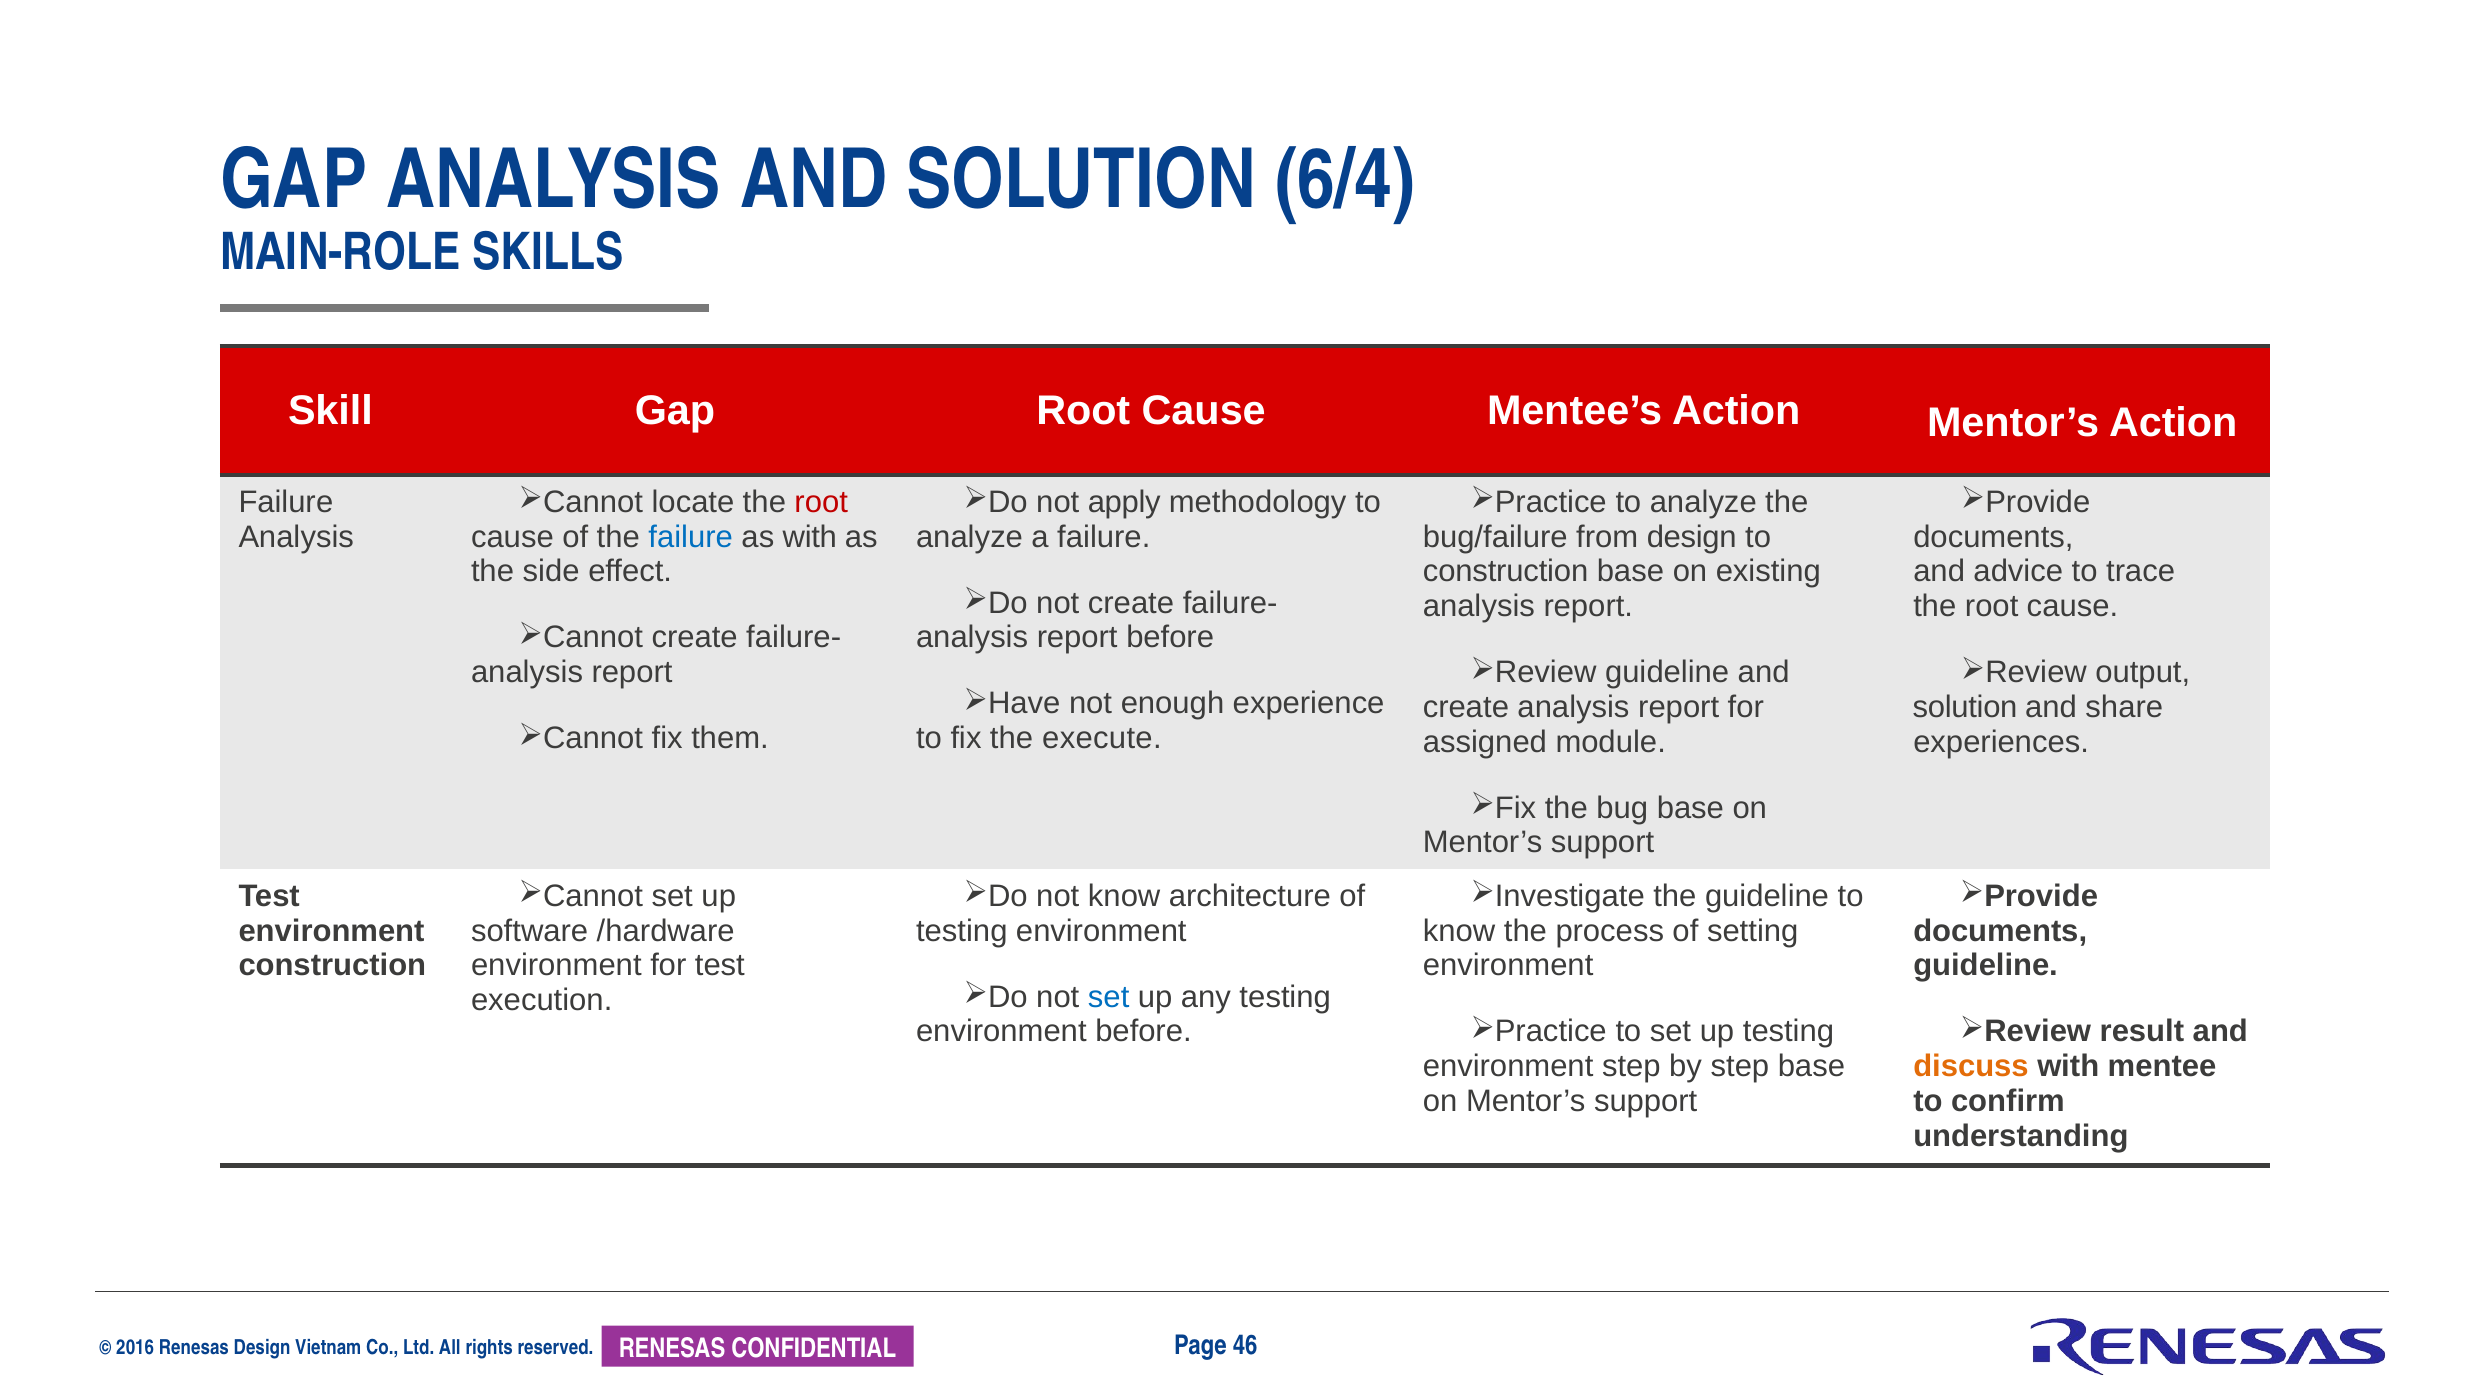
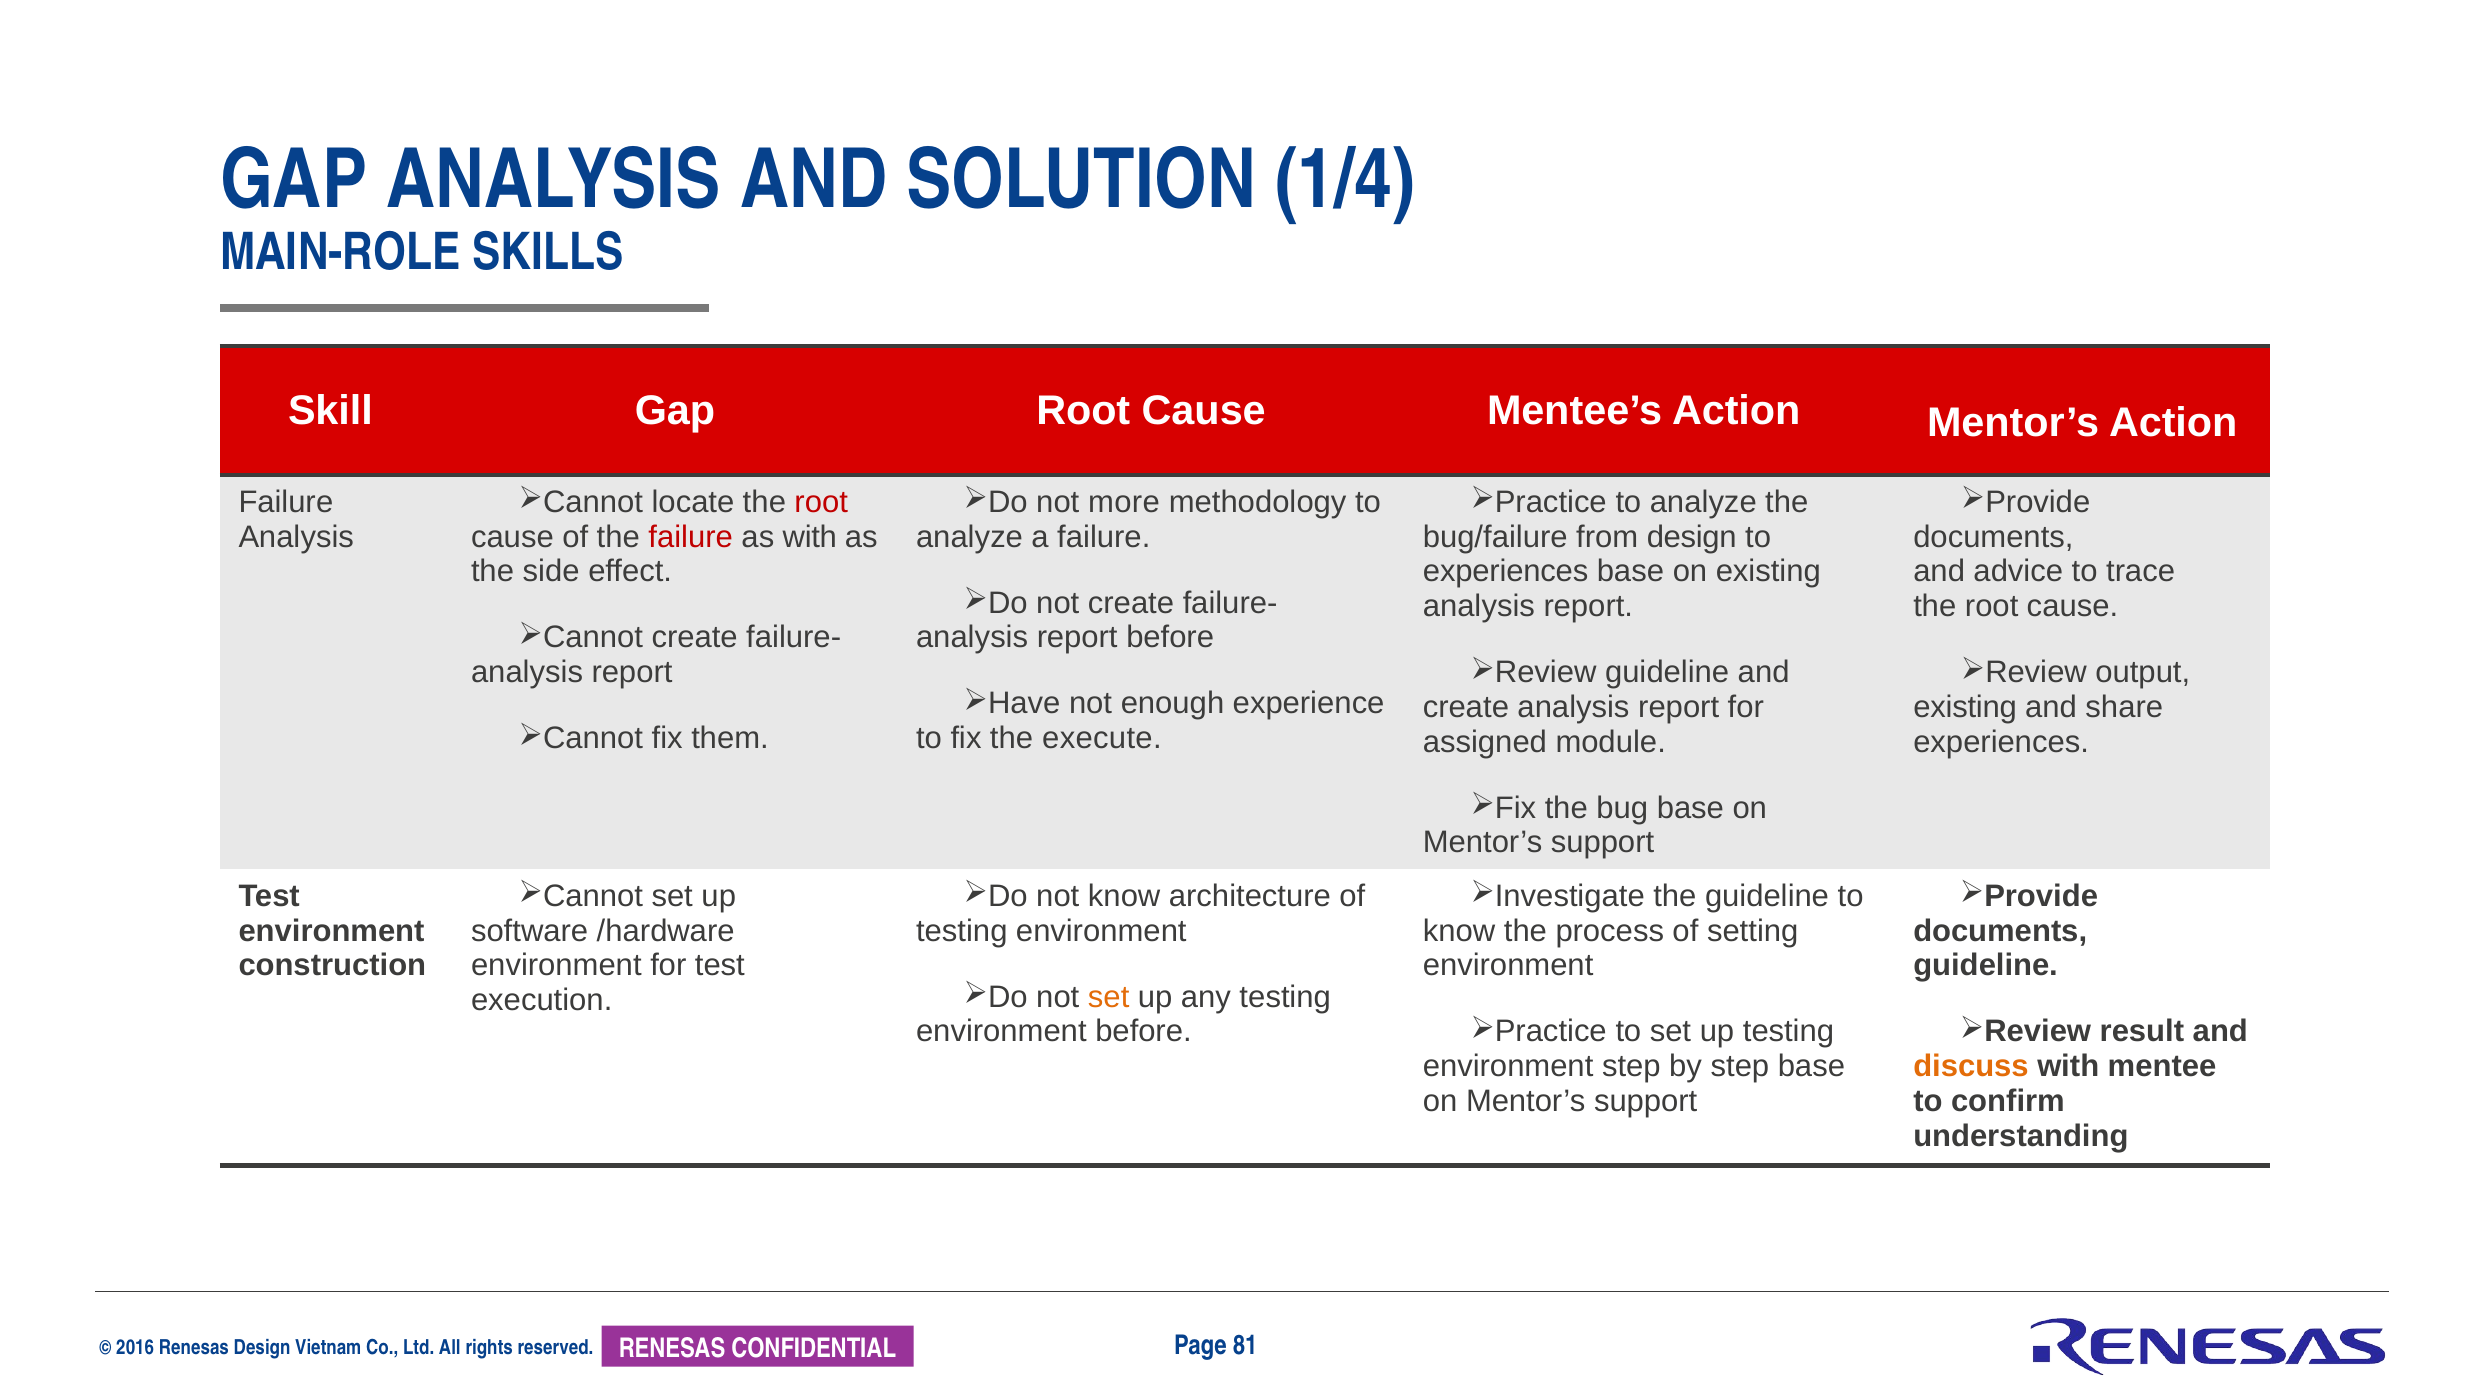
6/4: 6/4 -> 1/4 (1345, 180)
apply: apply -> more (1124, 502)
failure colour: blue -> red (691, 537)
construction: construction -> experiences (1506, 572)
solution: solution -> existing (1965, 707)
set colour: blue -> orange (1109, 997)
46: 46 -> 81 (1245, 1345)
